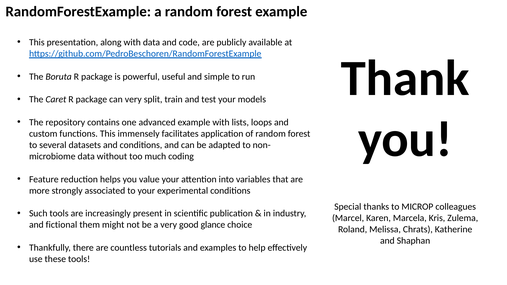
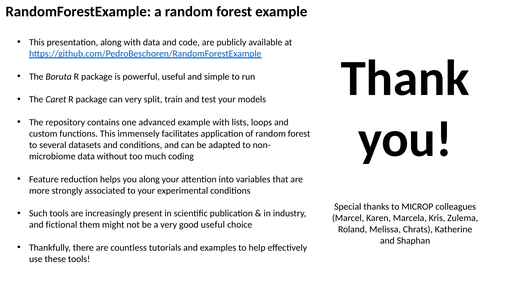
you value: value -> along (149, 179)
good glance: glance -> useful (213, 225)
